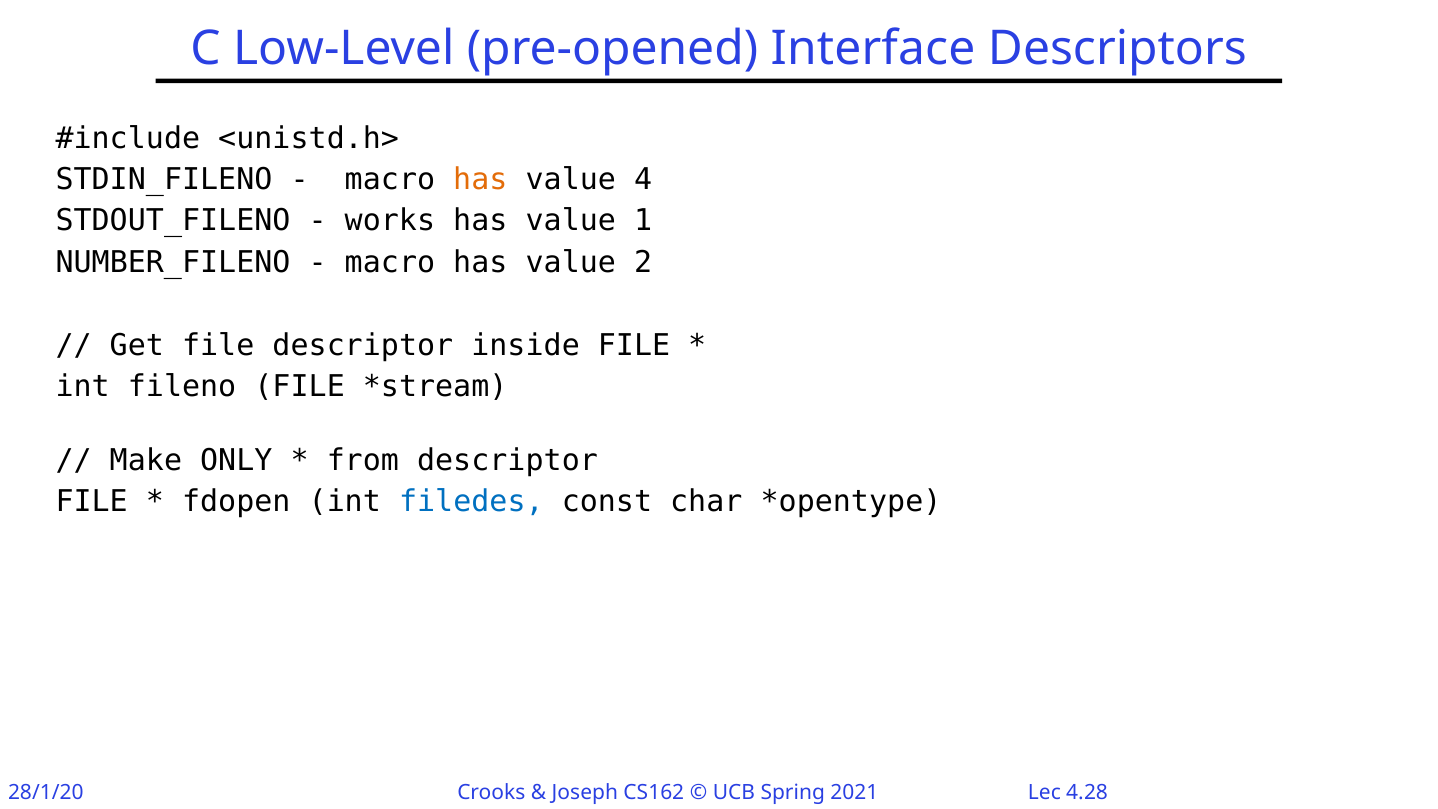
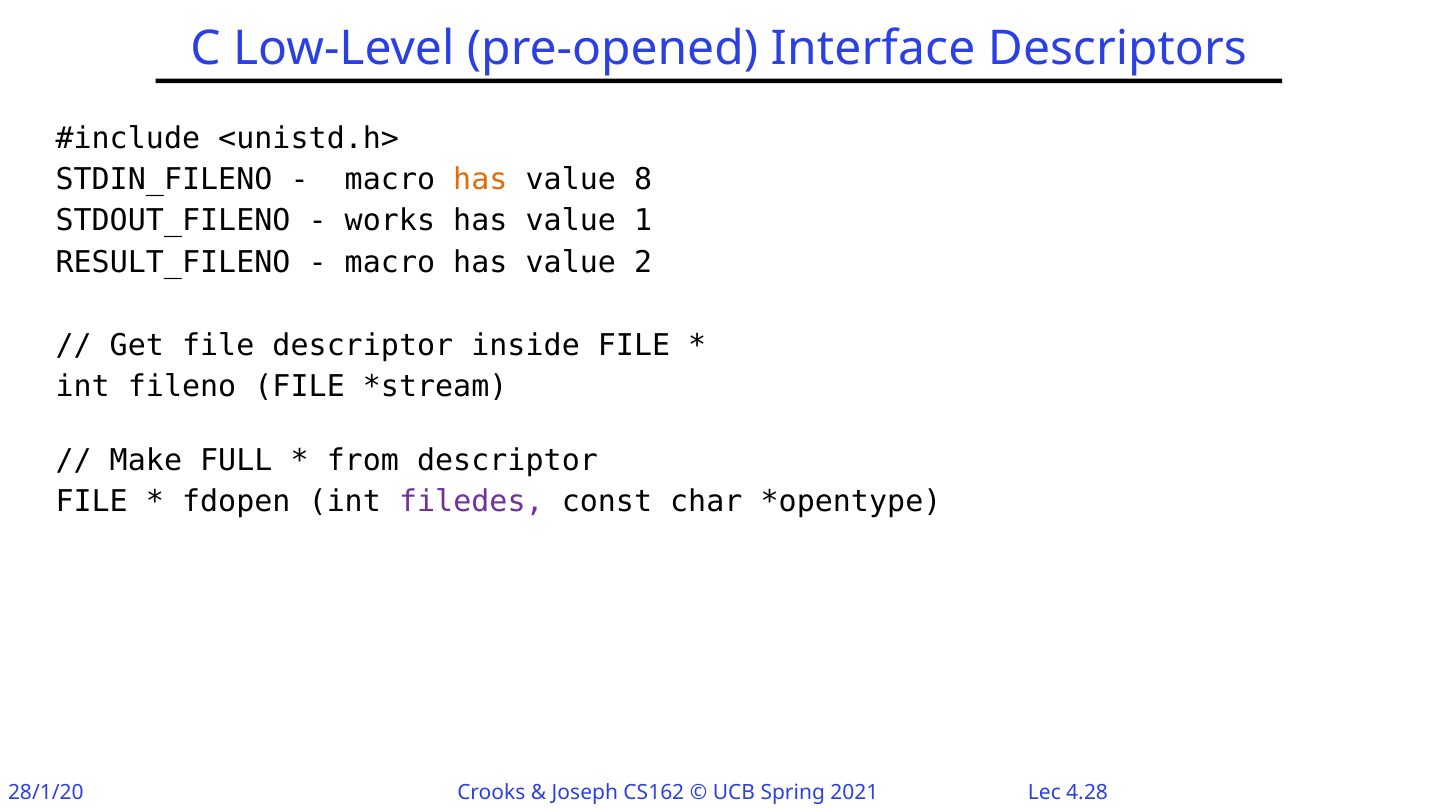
4: 4 -> 8 (643, 180)
NUMBER_FILENO: NUMBER_FILENO -> RESULT_FILENO (173, 262)
ONLY: ONLY -> FULL (236, 460)
filedes colour: blue -> purple (471, 502)
